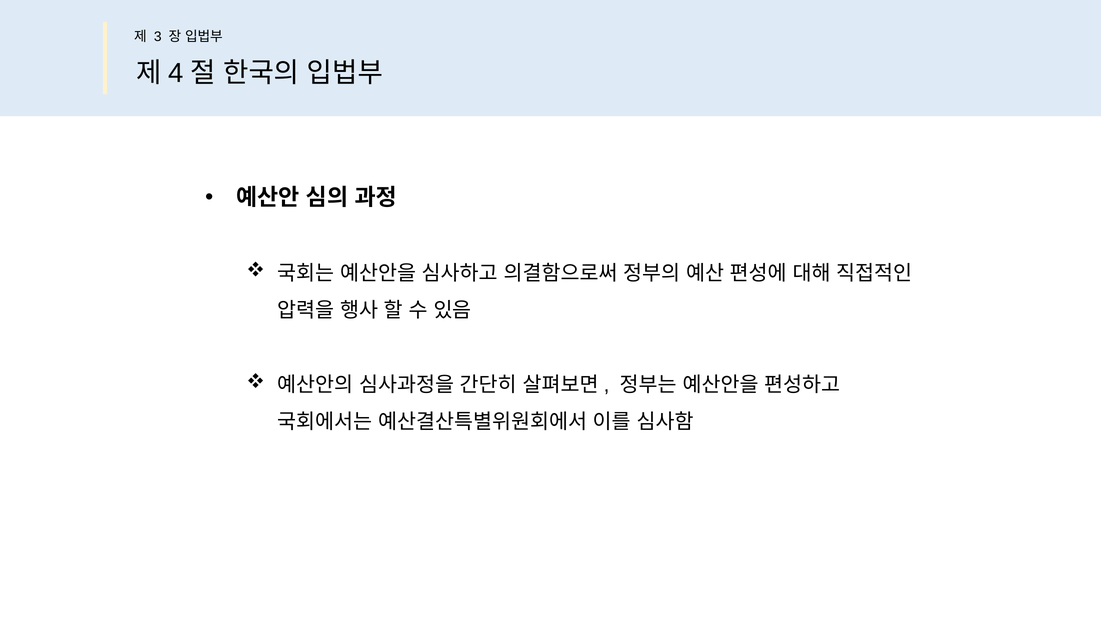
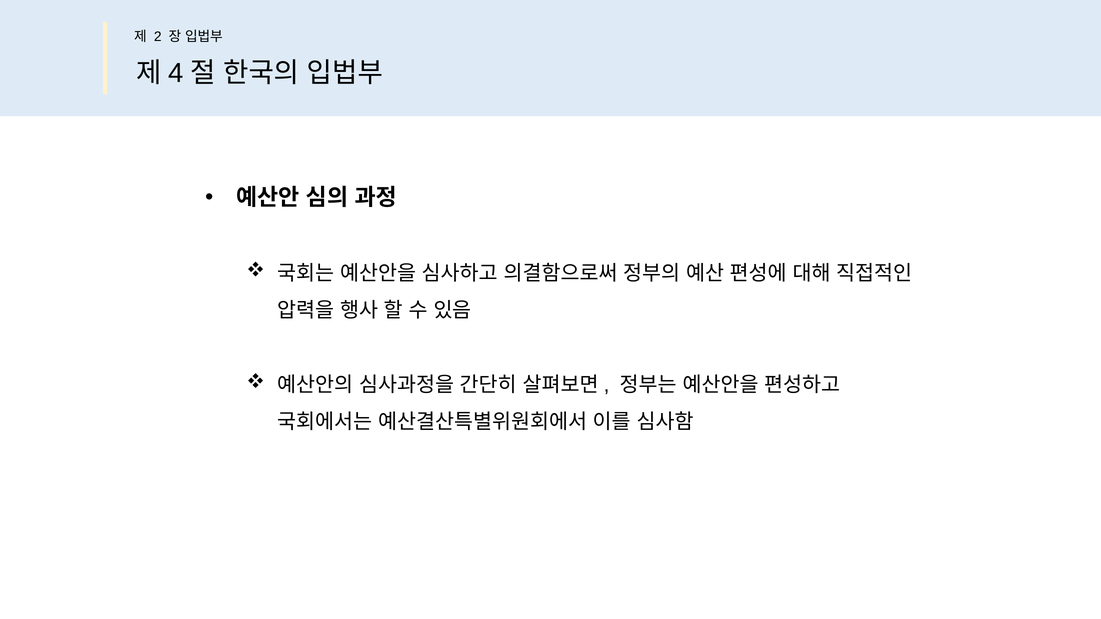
3: 3 -> 2 (158, 37)
